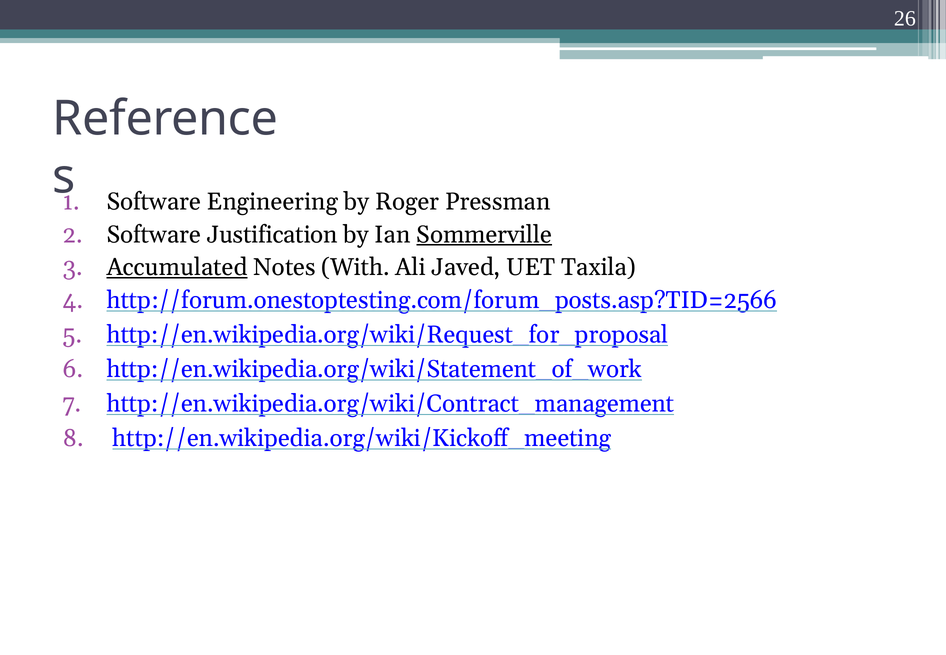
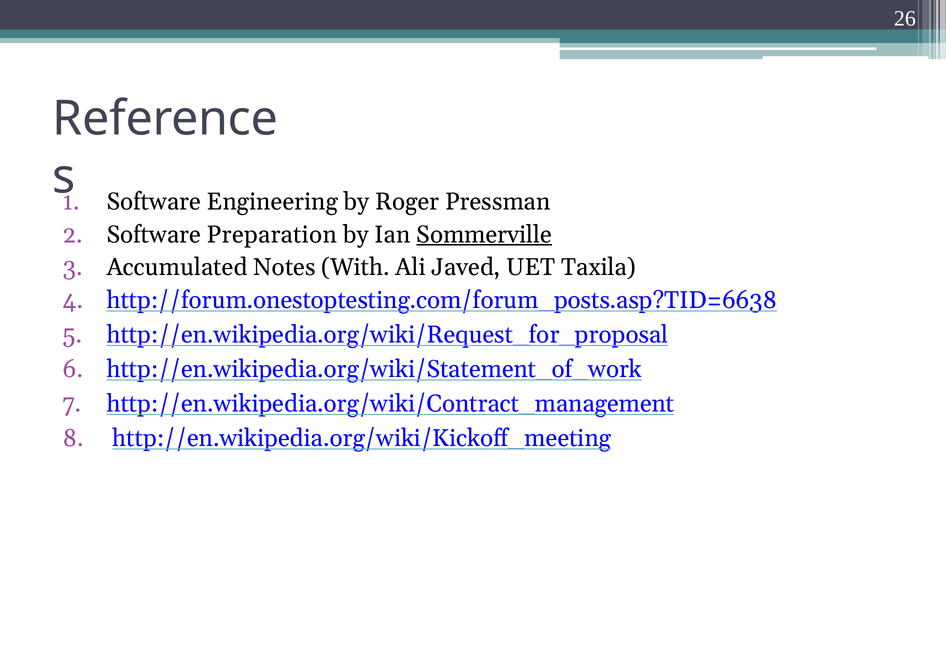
Justification: Justification -> Preparation (272, 234)
Accumulated underline: present -> none (177, 267)
http://forum.onestoptesting.com/forum_posts.asp?TID=2566: http://forum.onestoptesting.com/forum_posts.asp?TID=2566 -> http://forum.onestoptesting.com/forum_posts.asp?TID=6638 (442, 300)
